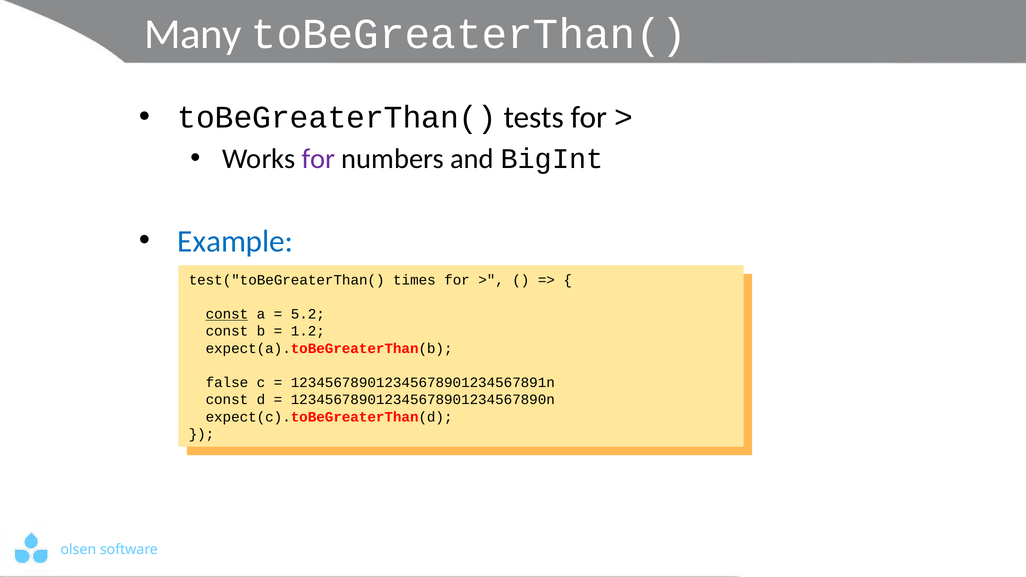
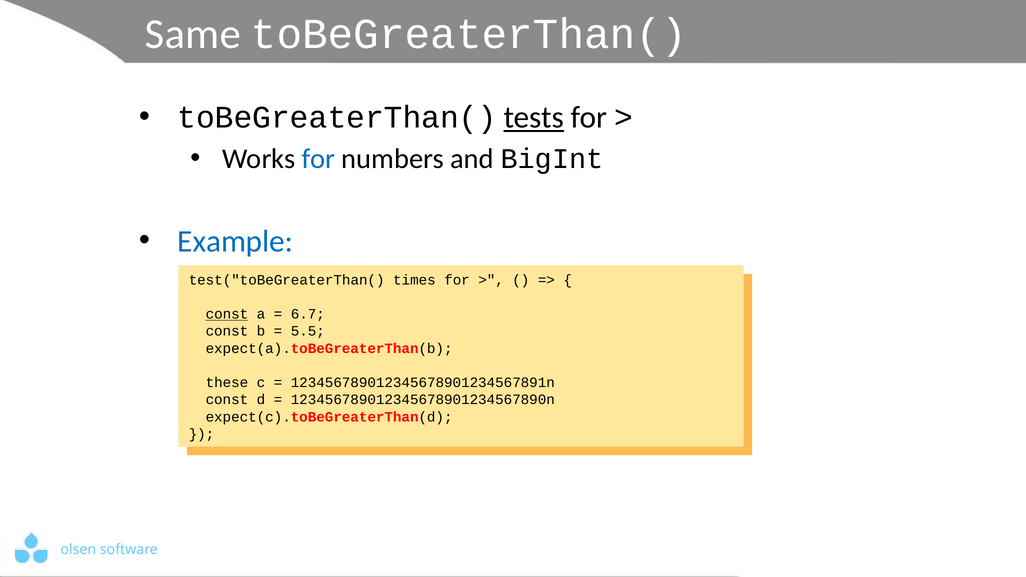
Many: Many -> Same (193, 34)
tests underline: none -> present (534, 118)
for colour: purple -> blue (318, 159)
5.2: 5.2 -> 6.7 (308, 314)
1.2: 1.2 -> 5.5 (308, 331)
false: false -> these (227, 383)
